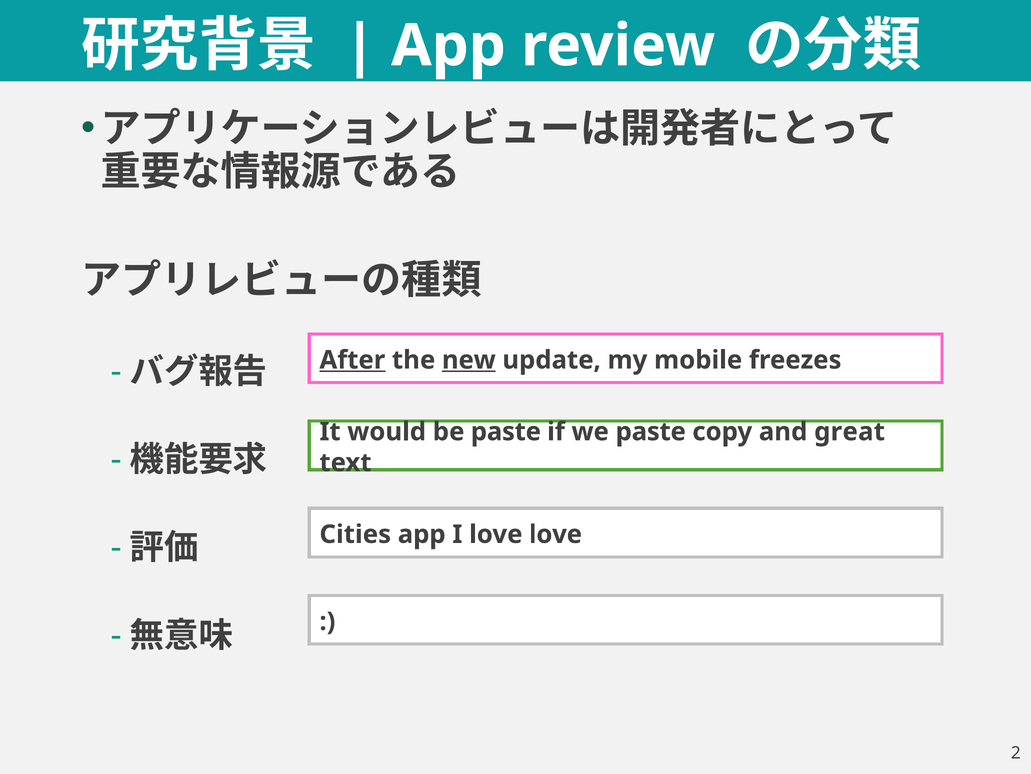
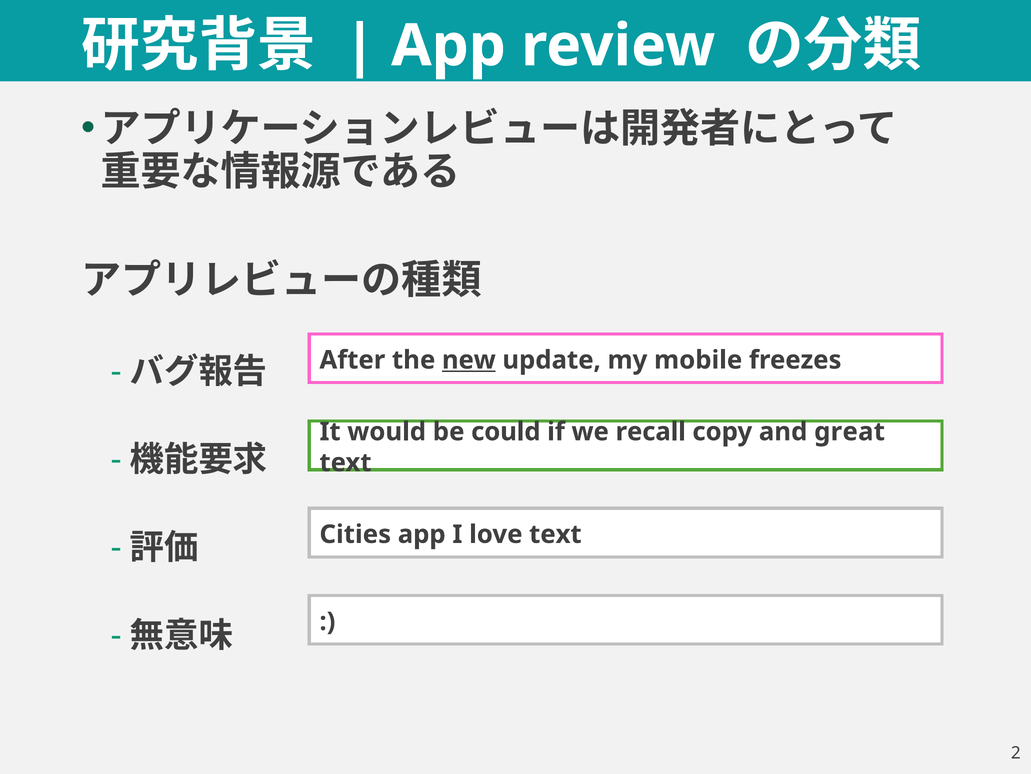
After underline: present -> none (352, 360)
be paste: paste -> could (506, 431)
we paste: paste -> recall (651, 431)
love love: love -> text (555, 534)
